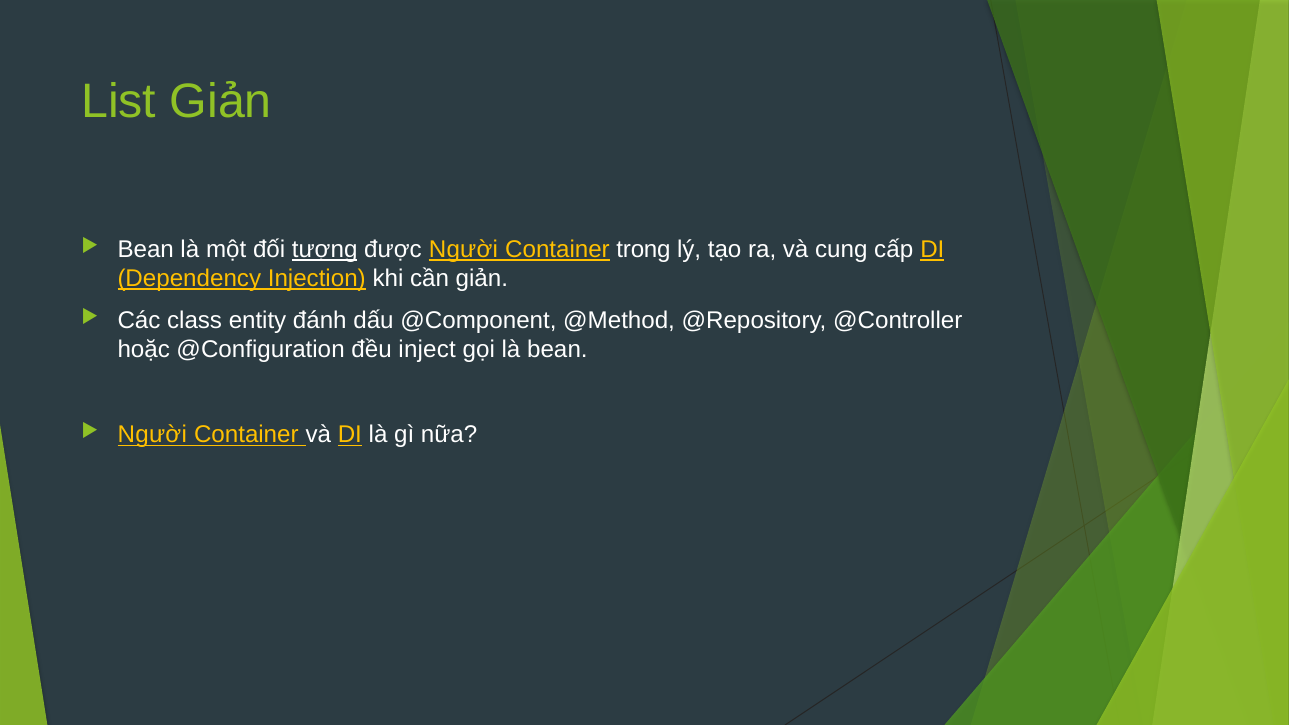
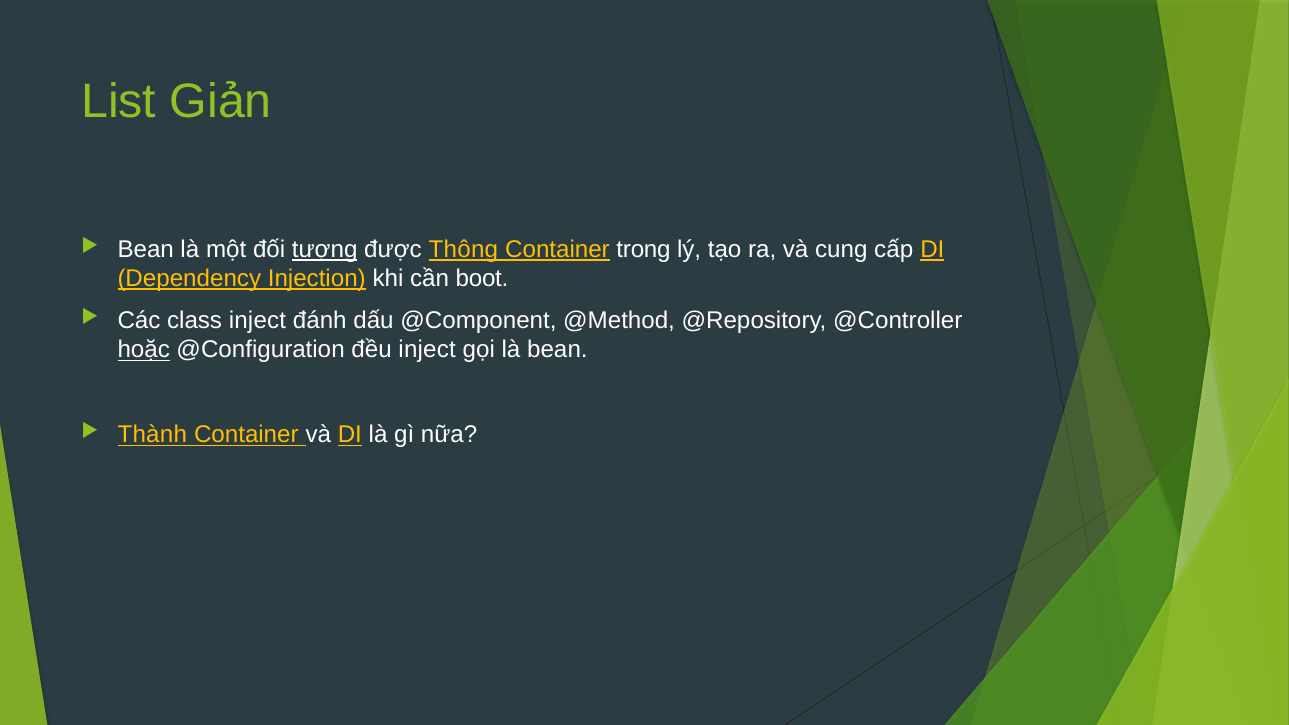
được Người: Người -> Thông (463, 249)
cần giản: giản -> boot (482, 278)
class entity: entity -> inject (257, 321)
hoặc underline: none -> present (144, 350)
Người: Người -> Thành (152, 435)
